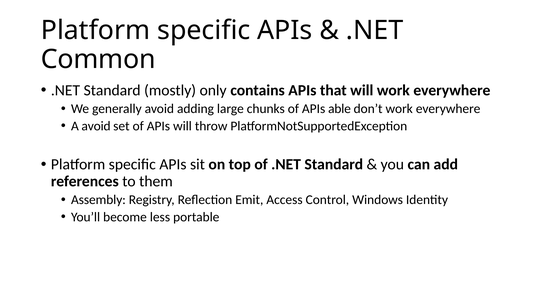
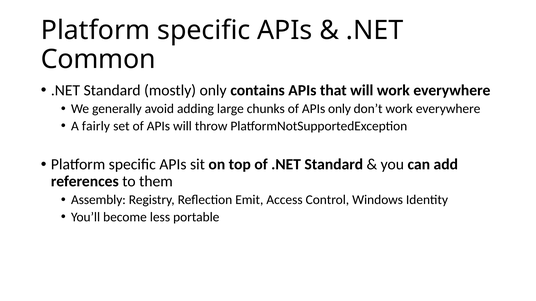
APIs able: able -> only (339, 109)
A avoid: avoid -> fairly (96, 126)
